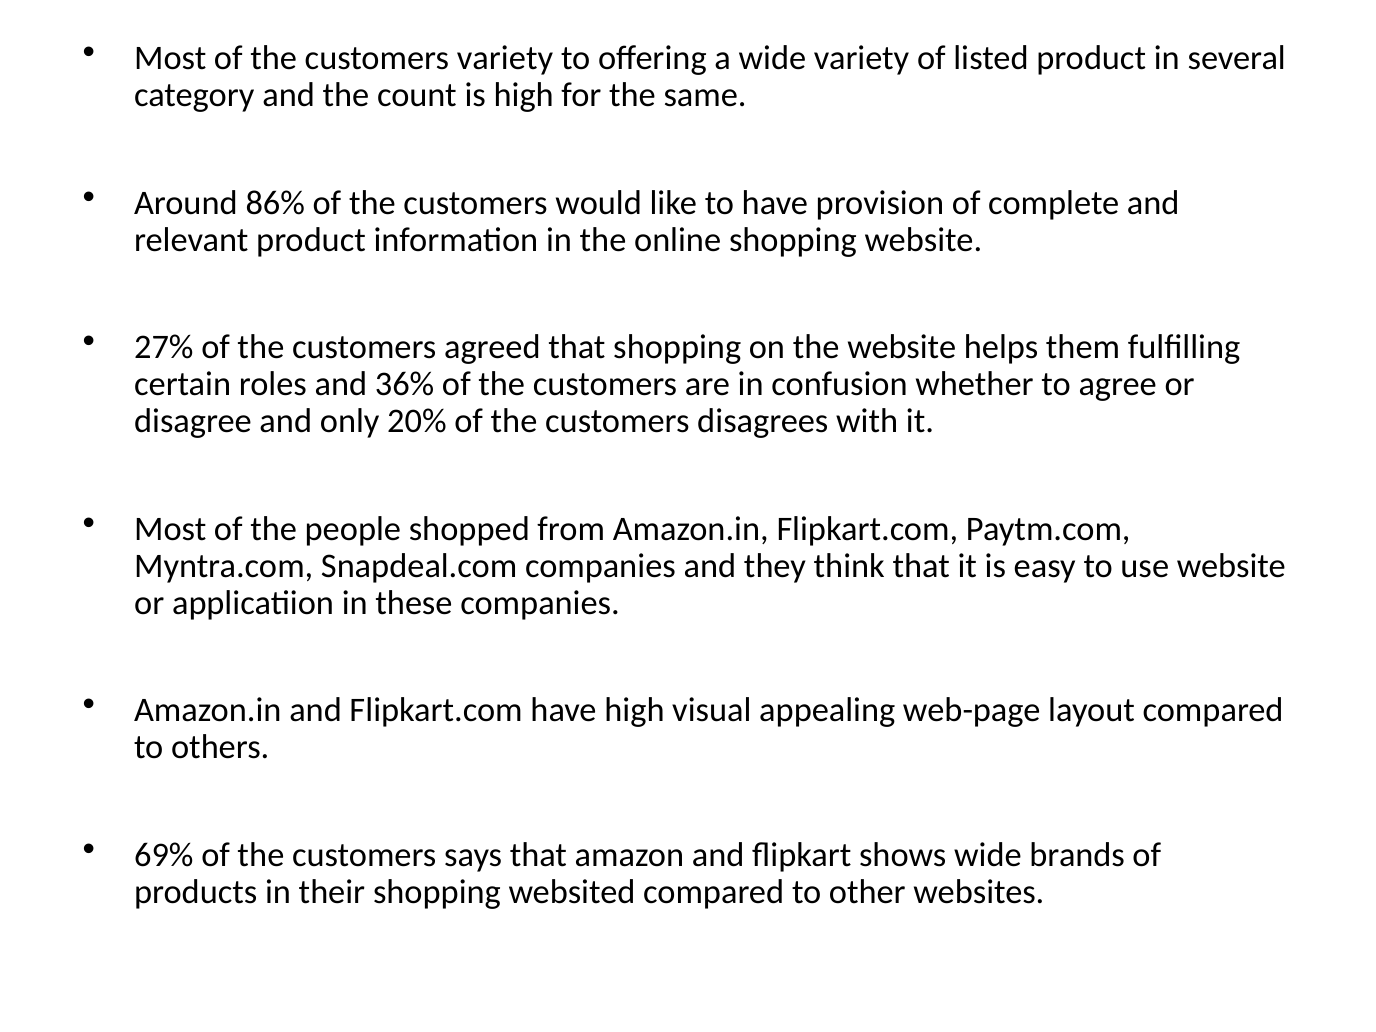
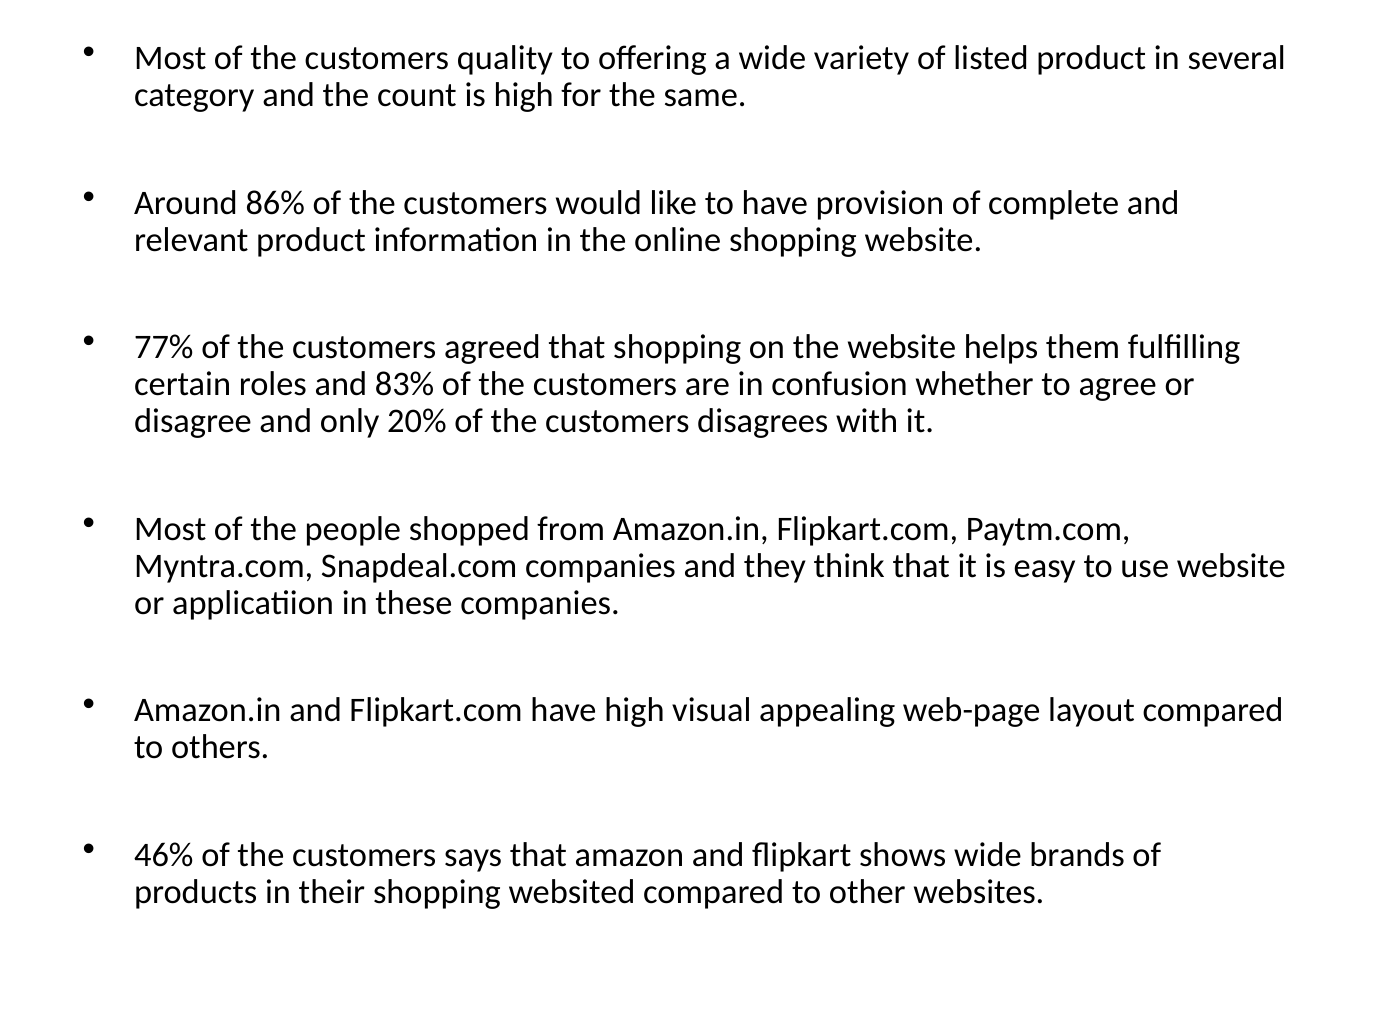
customers variety: variety -> quality (505, 58)
27%: 27% -> 77% (164, 347)
36%: 36% -> 83% (405, 384)
69%: 69% -> 46% (164, 855)
